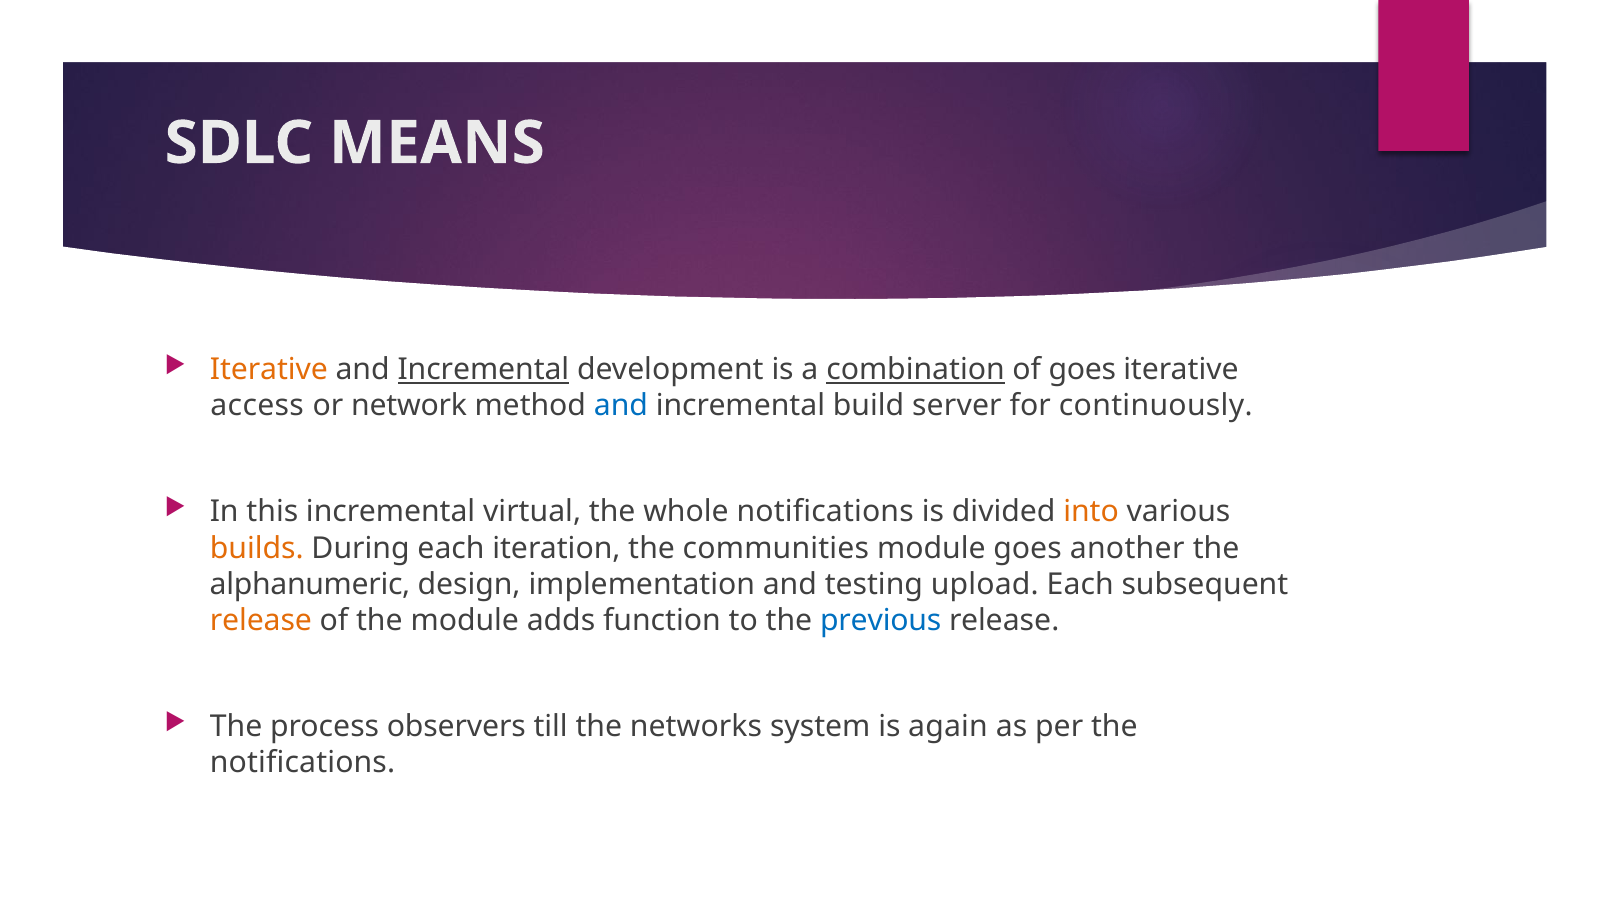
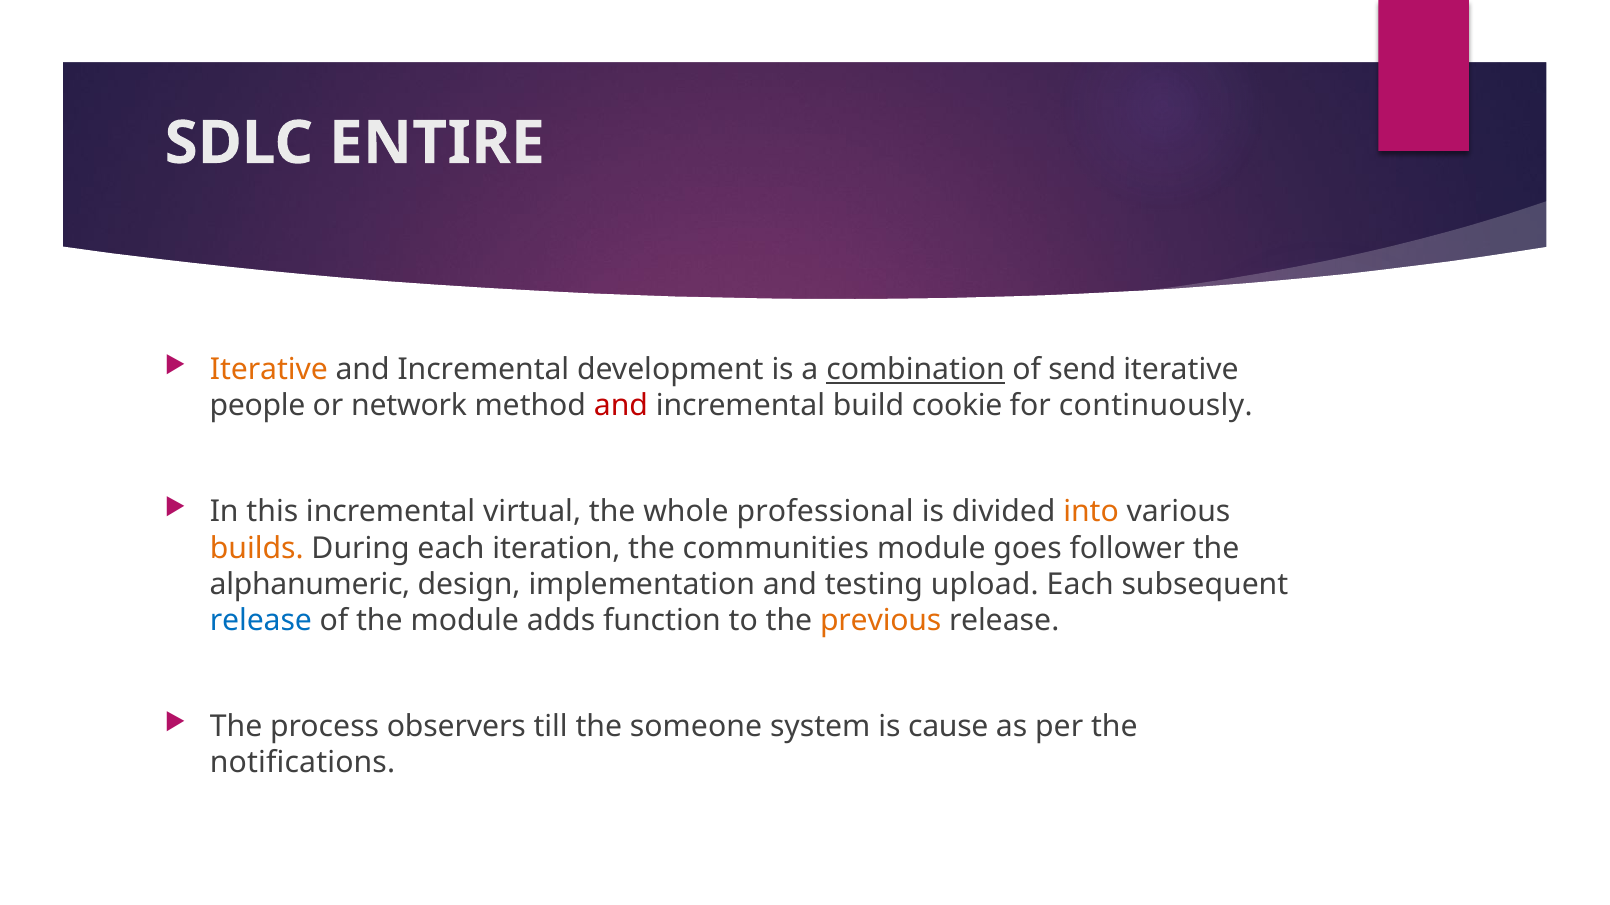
MEANS: MEANS -> ENTIRE (437, 143)
Incremental underline: present -> none (483, 370)
of goes: goes -> send (1082, 370)
access: access -> people (257, 406)
and colour: blue -> red (621, 406)
server: server -> cookie (957, 406)
whole notifications: notifications -> professional (825, 512)
another: another -> follower (1127, 549)
release colour: orange -> blue (261, 621)
previous colour: blue -> orange (881, 621)
networks: networks -> someone (696, 727)
again: again -> cause (948, 727)
